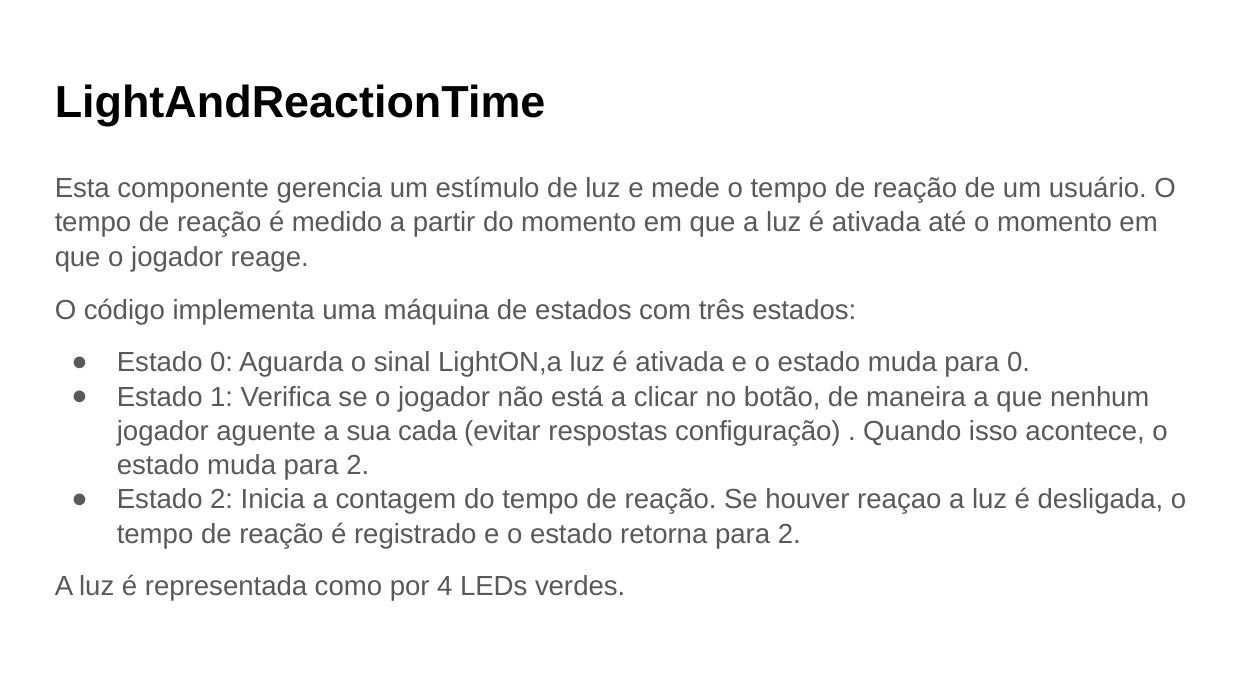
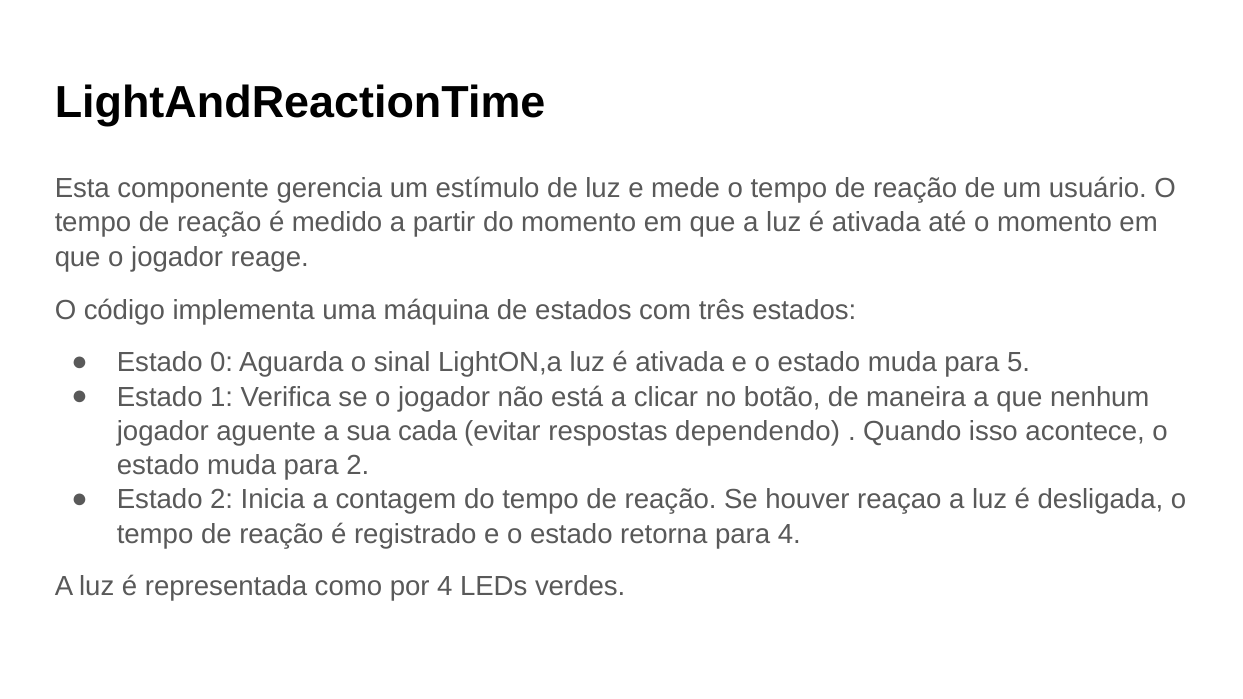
para 0: 0 -> 5 (1019, 363)
configuração: configuração -> dependendo (758, 431)
retorna para 2: 2 -> 4 (789, 534)
